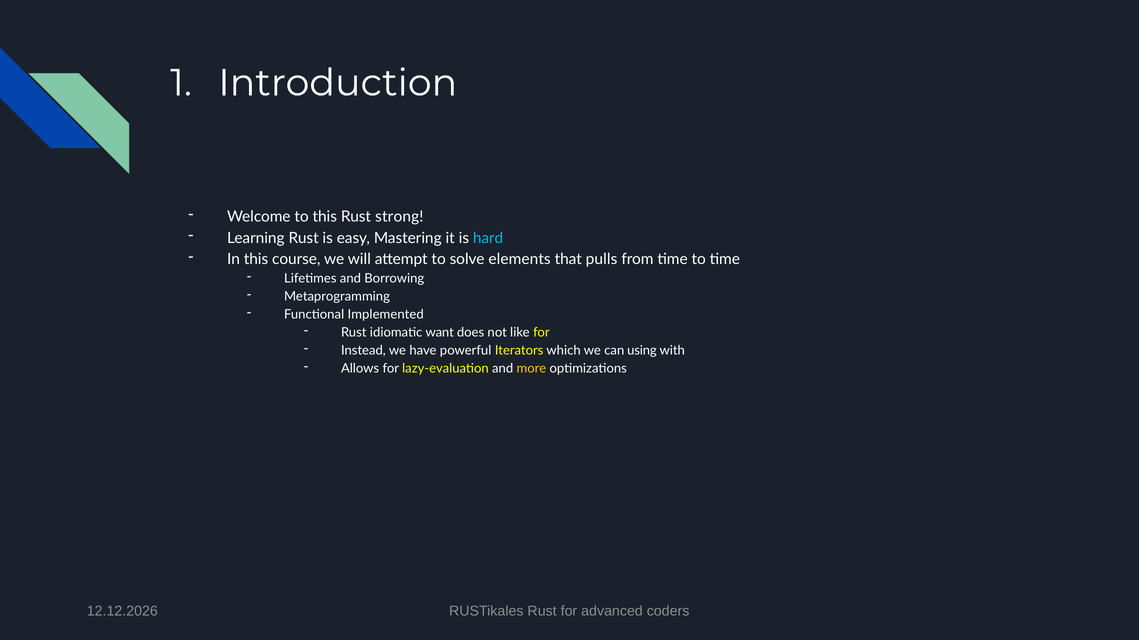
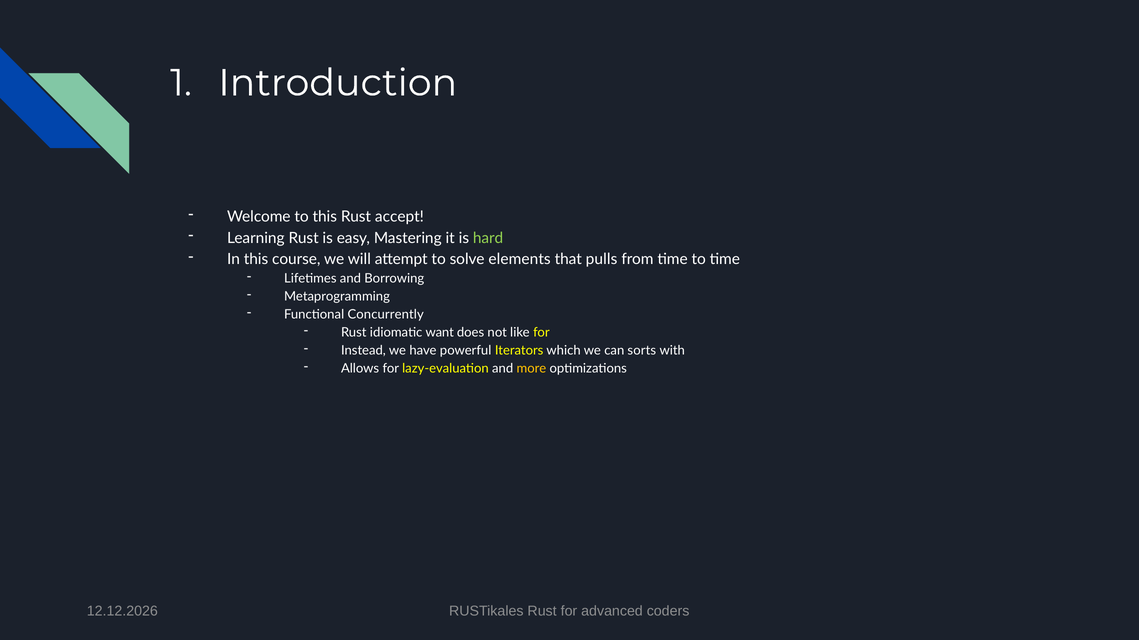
strong: strong -> accept (399, 217)
hard colour: light blue -> light green (488, 238)
Implemented: Implemented -> Concurrently (386, 315)
using: using -> sorts (642, 351)
